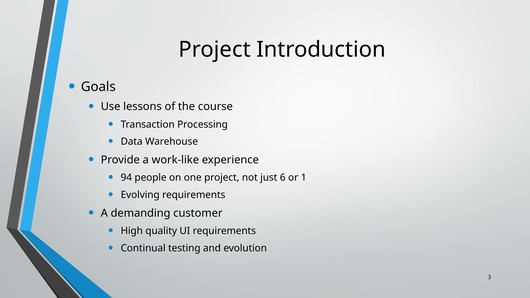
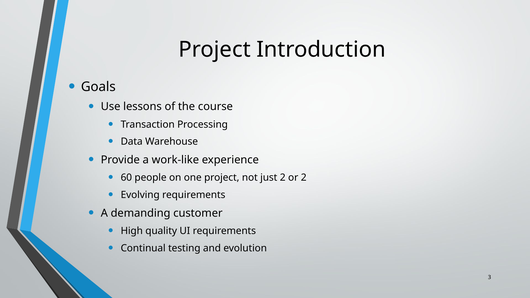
94: 94 -> 60 (126, 178)
just 6: 6 -> 2 (283, 178)
or 1: 1 -> 2 (304, 178)
